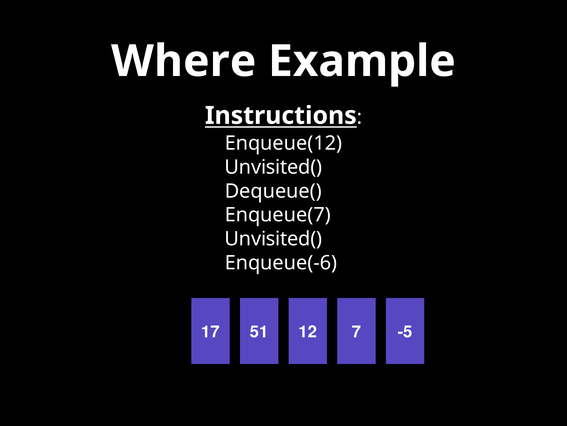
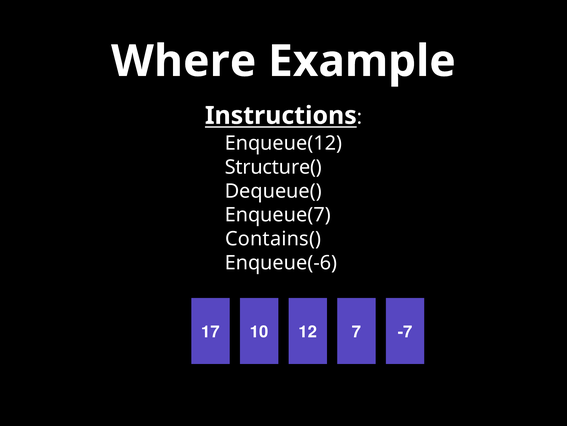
Unvisited(: Unvisited( -> Structure( (273, 167)
Unvisited(: Unvisited( -> Contains( (273, 239)
51: 51 -> 10 (259, 332)
-5: -5 -> -7 (405, 332)
